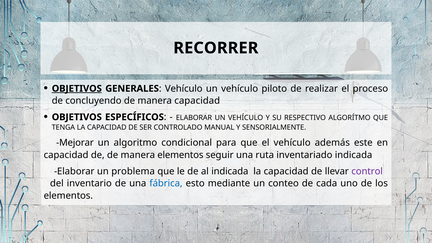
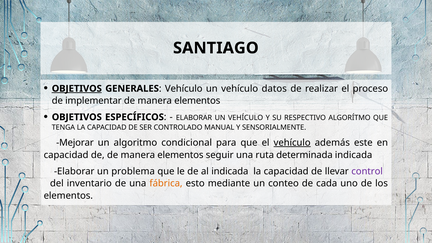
RECORRER: RECORRER -> SANTIAGO (216, 48)
piloto: piloto -> datos (274, 89)
concluyendo: concluyendo -> implementar (93, 101)
capacidad: capacidad -> elementos (197, 101)
vehículo underline: none -> present (292, 143)
inventariado: inventariado -> determinada (304, 155)
fábrica colour: blue -> orange (166, 183)
